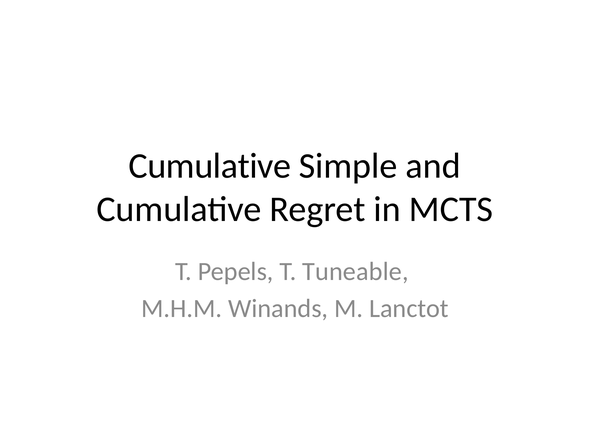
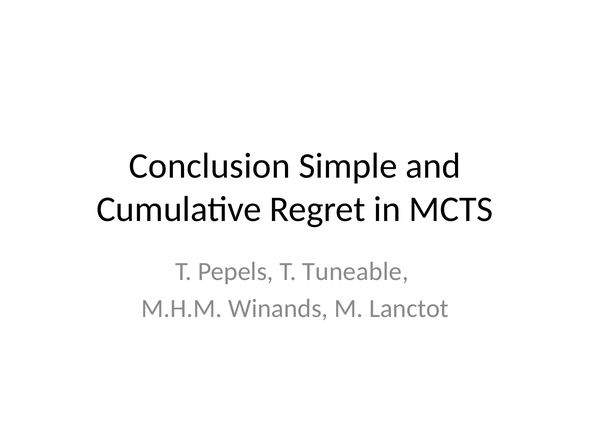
Cumulative: Cumulative -> Conclusion (210, 166)
